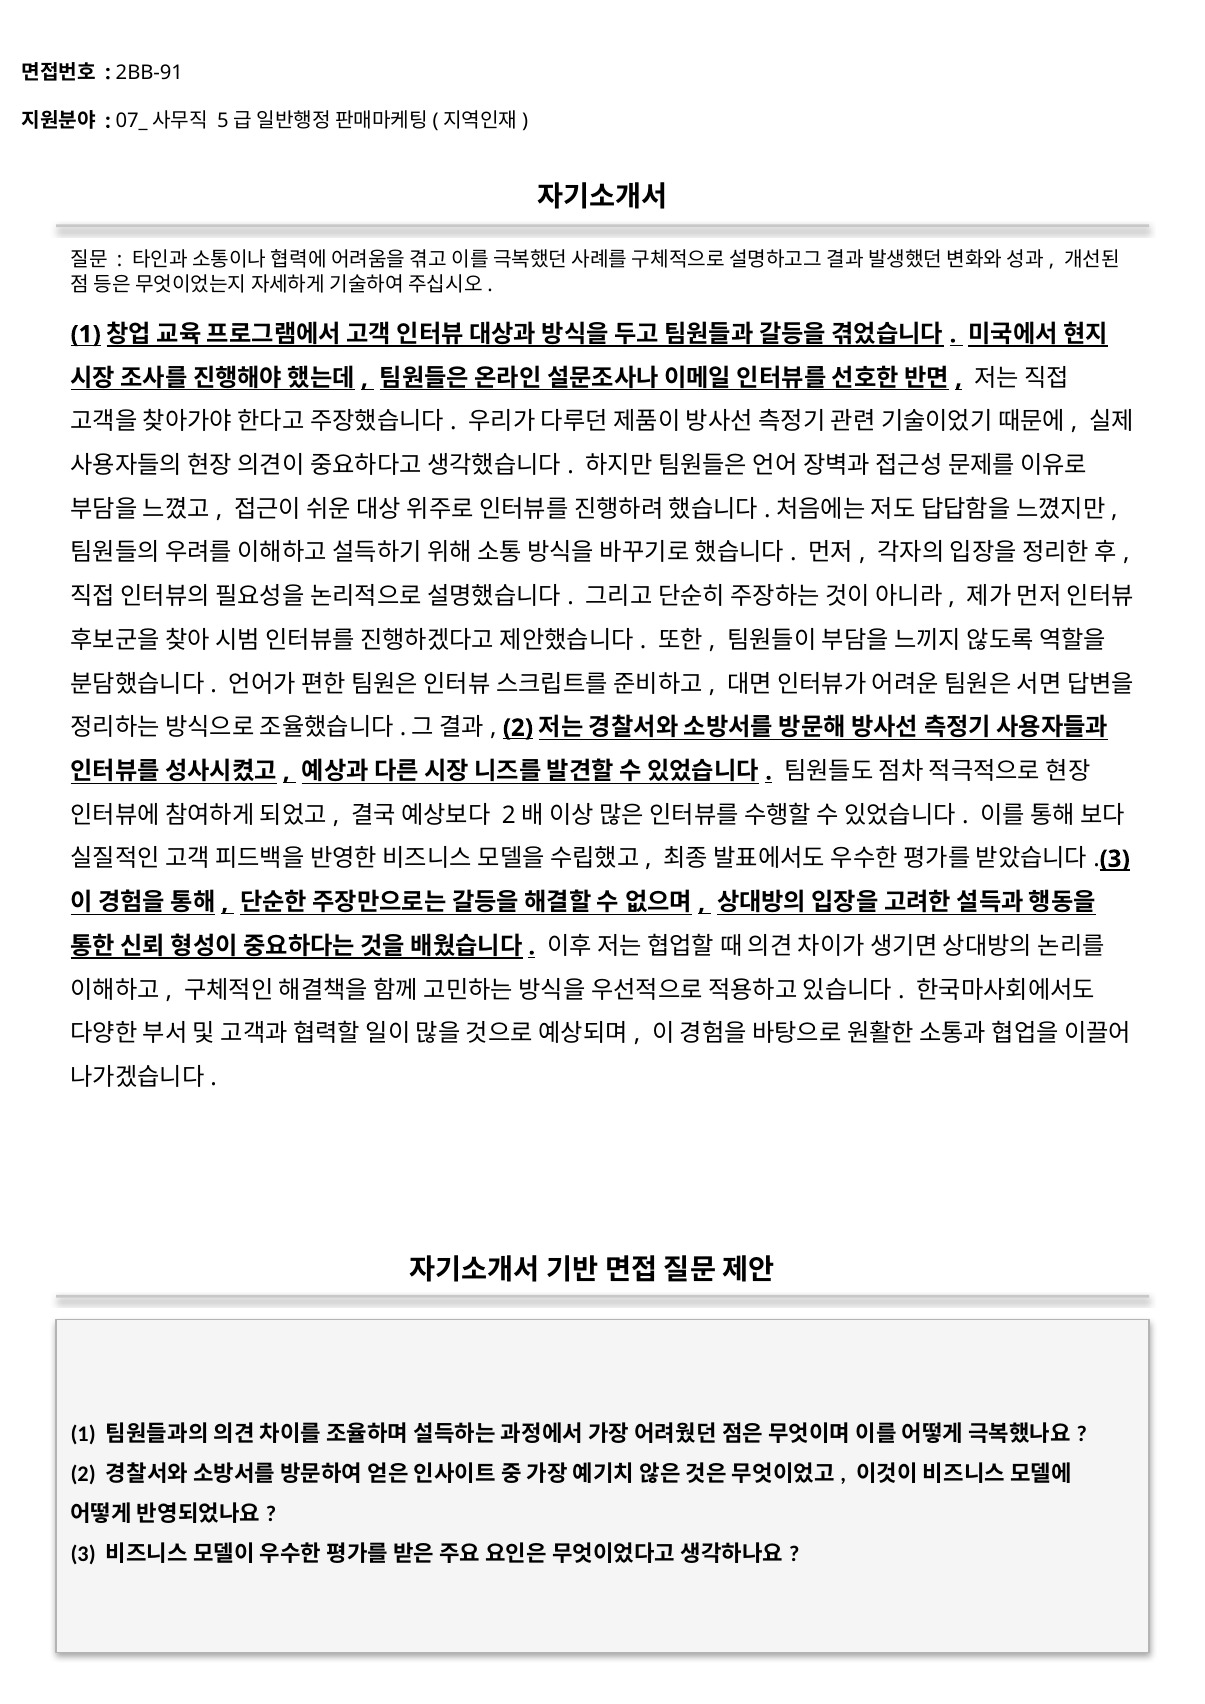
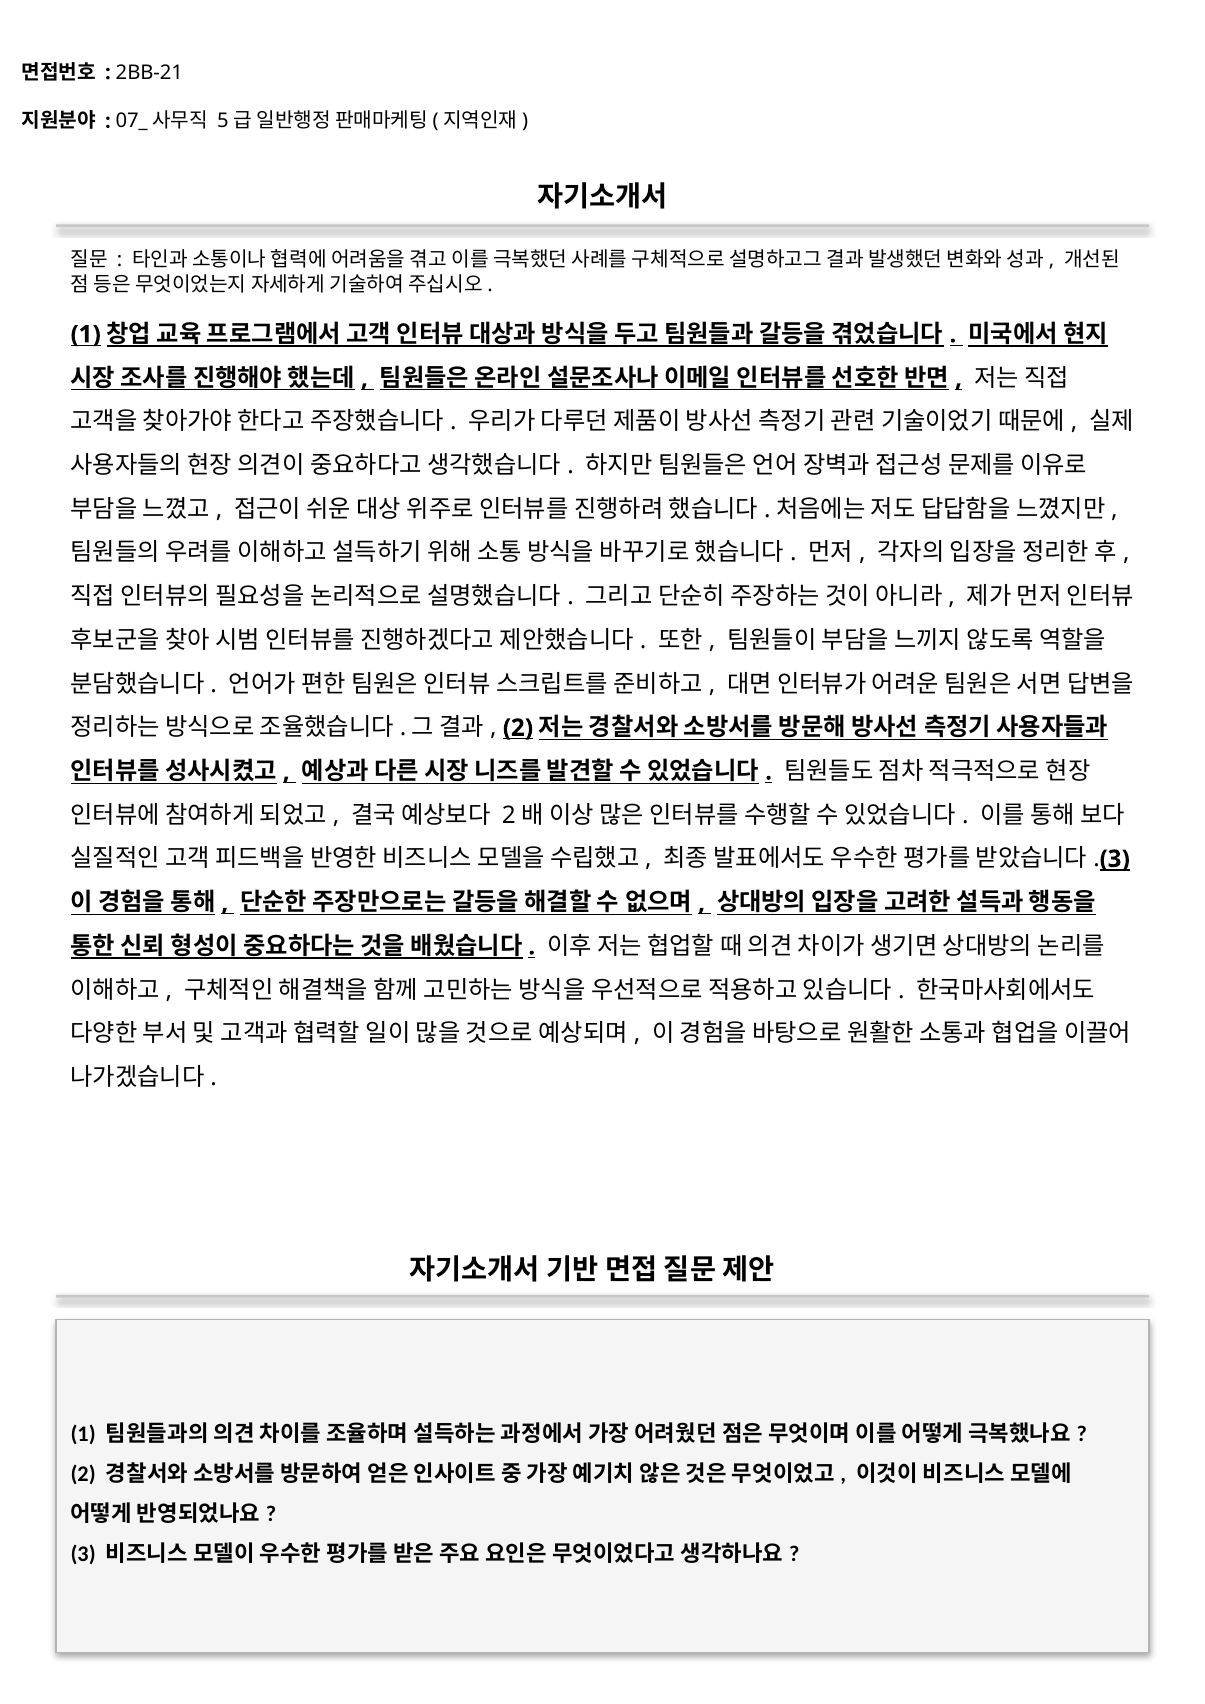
2BB-91: 2BB-91 -> 2BB-21 (149, 72)
